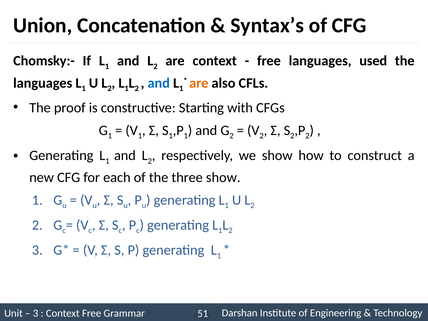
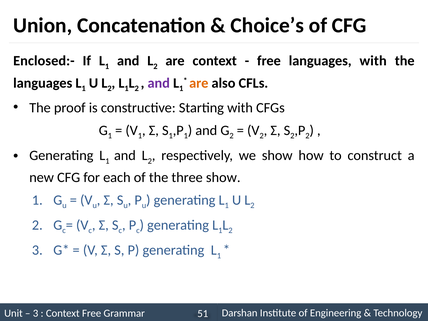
Syntax’s: Syntax’s -> Choice’s (267, 25)
Chomsky:-: Chomsky:- -> Enclosed:- (44, 61)
languages used: used -> with (373, 61)
and colour: blue -> purple (159, 83)
